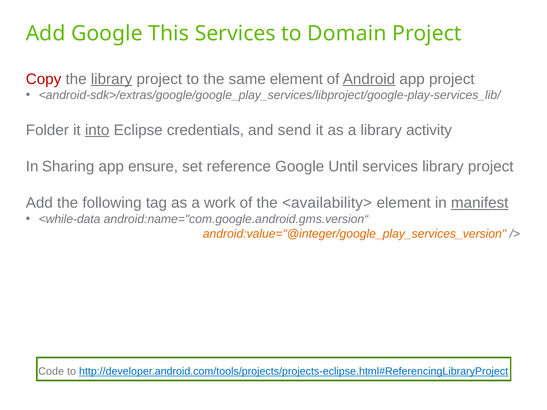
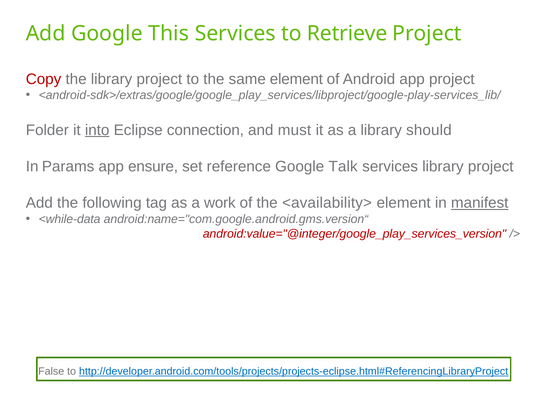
Domain: Domain -> Retrieve (347, 33)
library underline: present -> none (112, 79)
Android underline: present -> none (369, 79)
credentials: credentials -> connection (205, 130)
send: send -> must (295, 130)
activity: activity -> should (429, 130)
Sharing: Sharing -> Params (68, 167)
Until: Until -> Talk (343, 167)
android:value="@integer/google_play_services_version colour: orange -> red (354, 234)
Code: Code -> False (51, 371)
